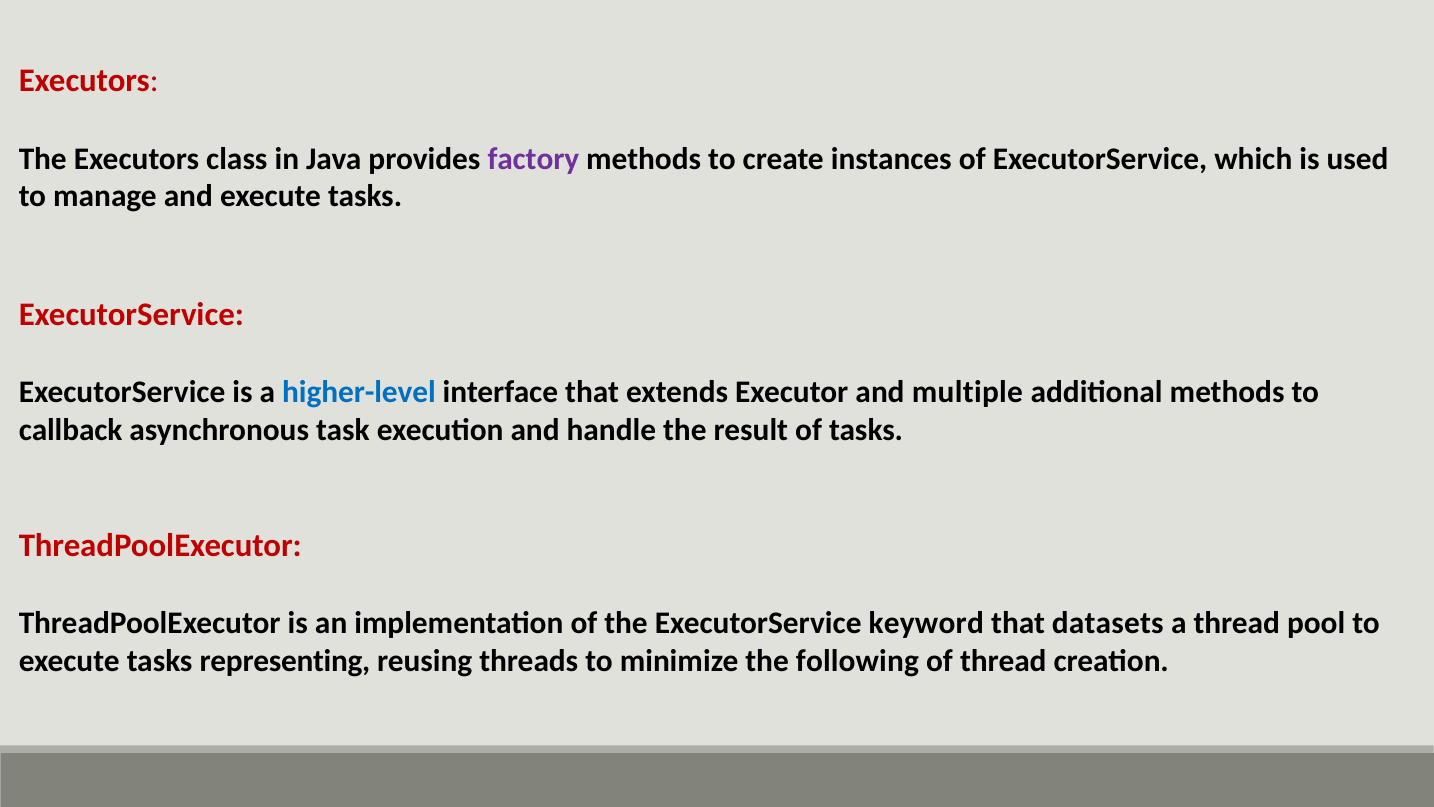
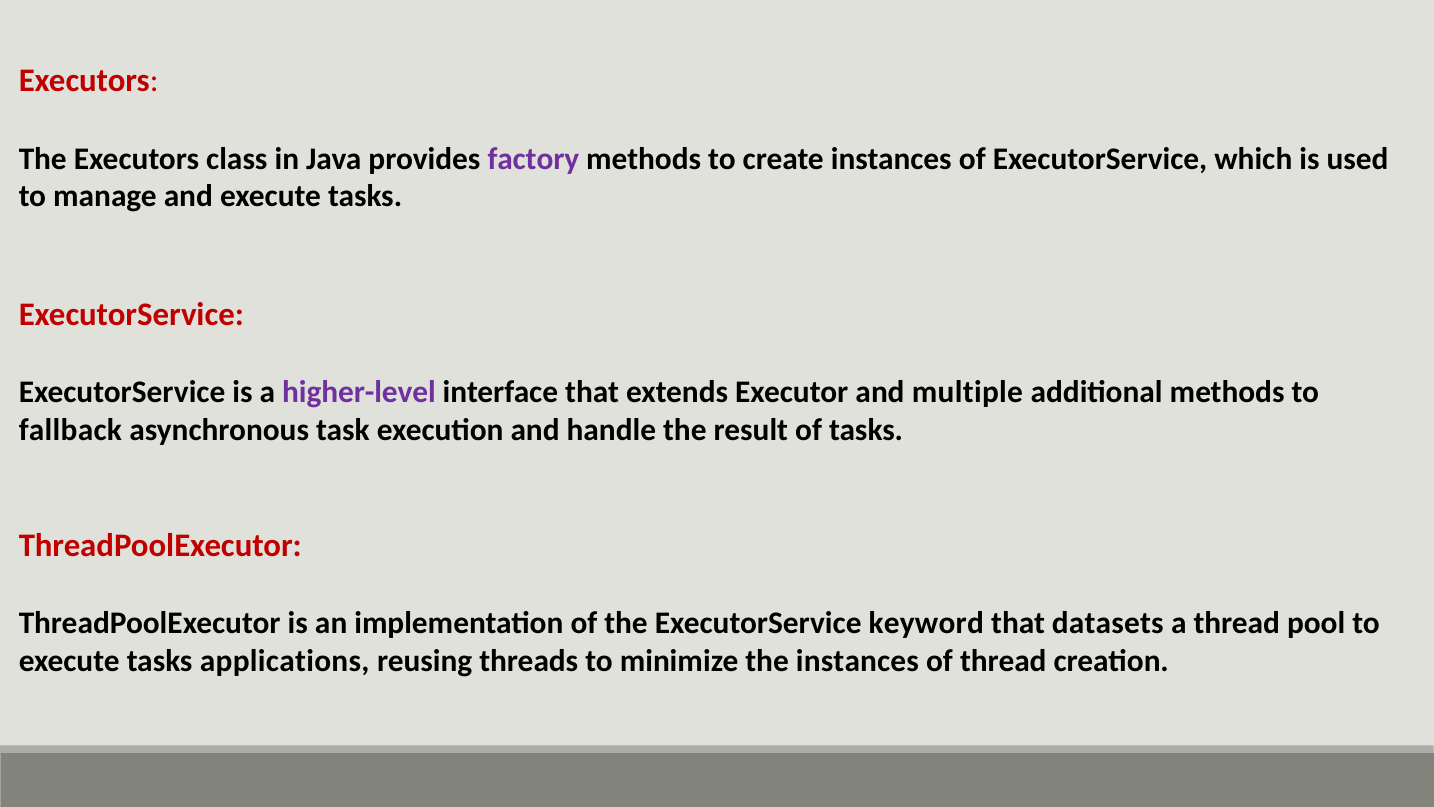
higher-level colour: blue -> purple (359, 392)
callback: callback -> fallback (70, 429)
representing: representing -> applications (285, 661)
the following: following -> instances (857, 661)
